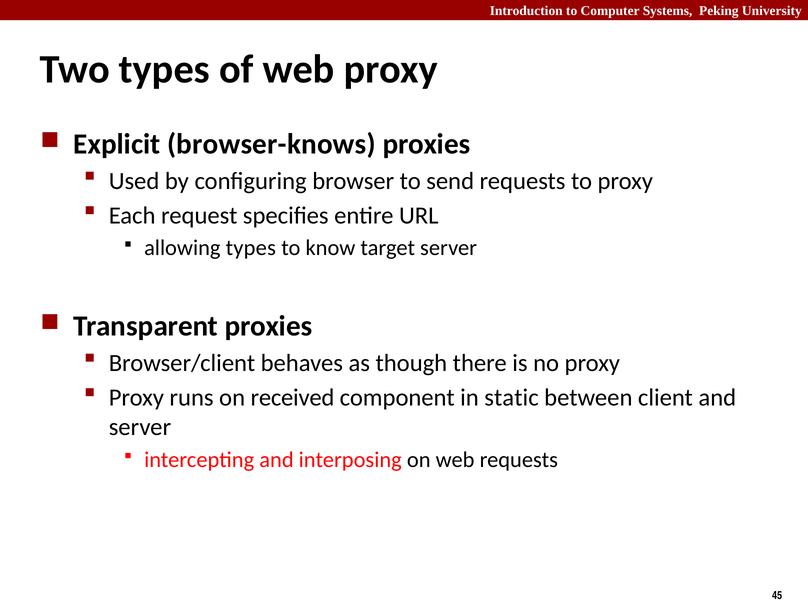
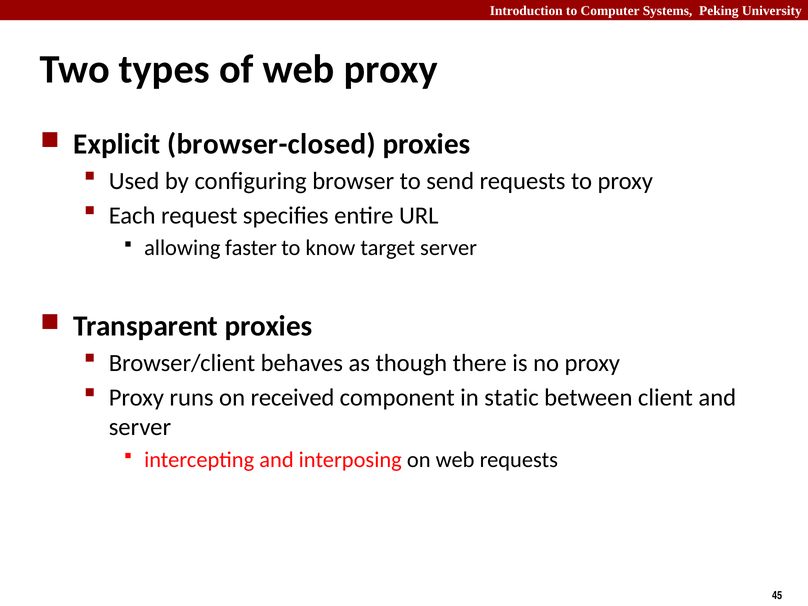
browser-knows: browser-knows -> browser-closed (271, 144)
allowing types: types -> faster (251, 248)
